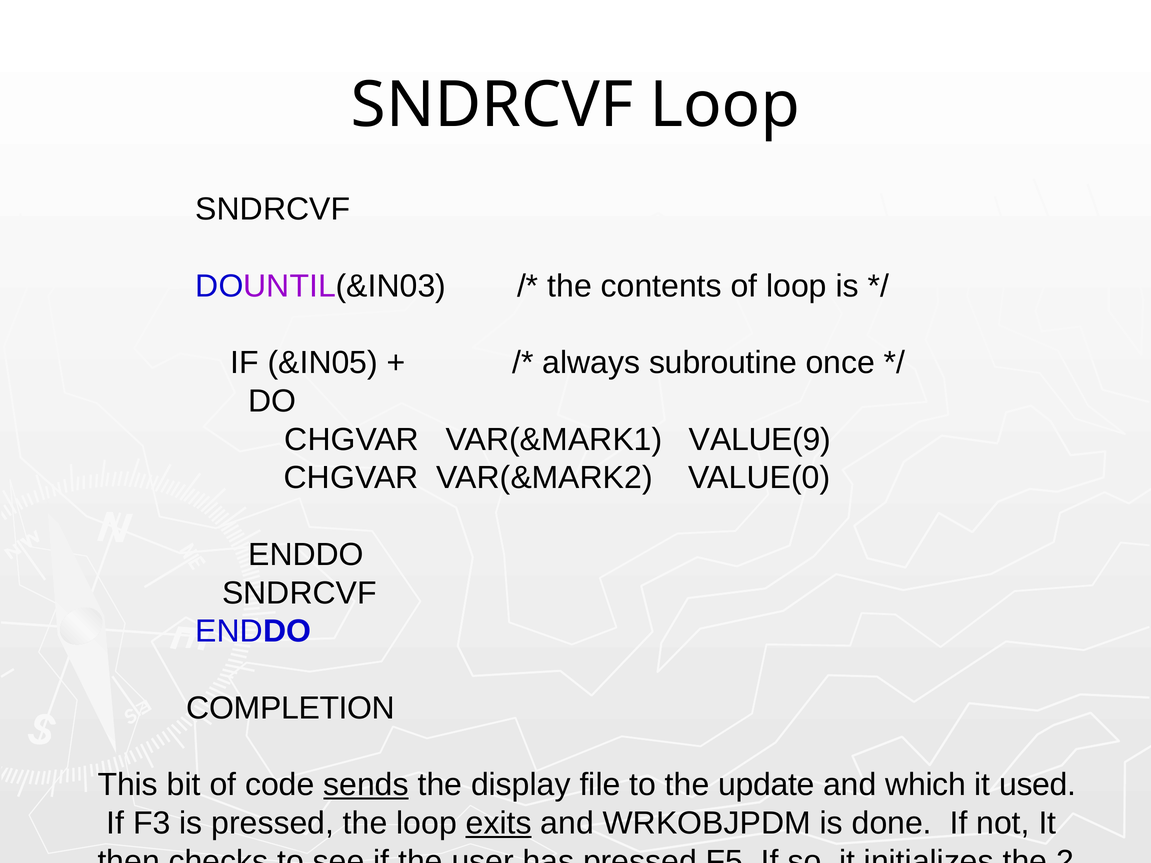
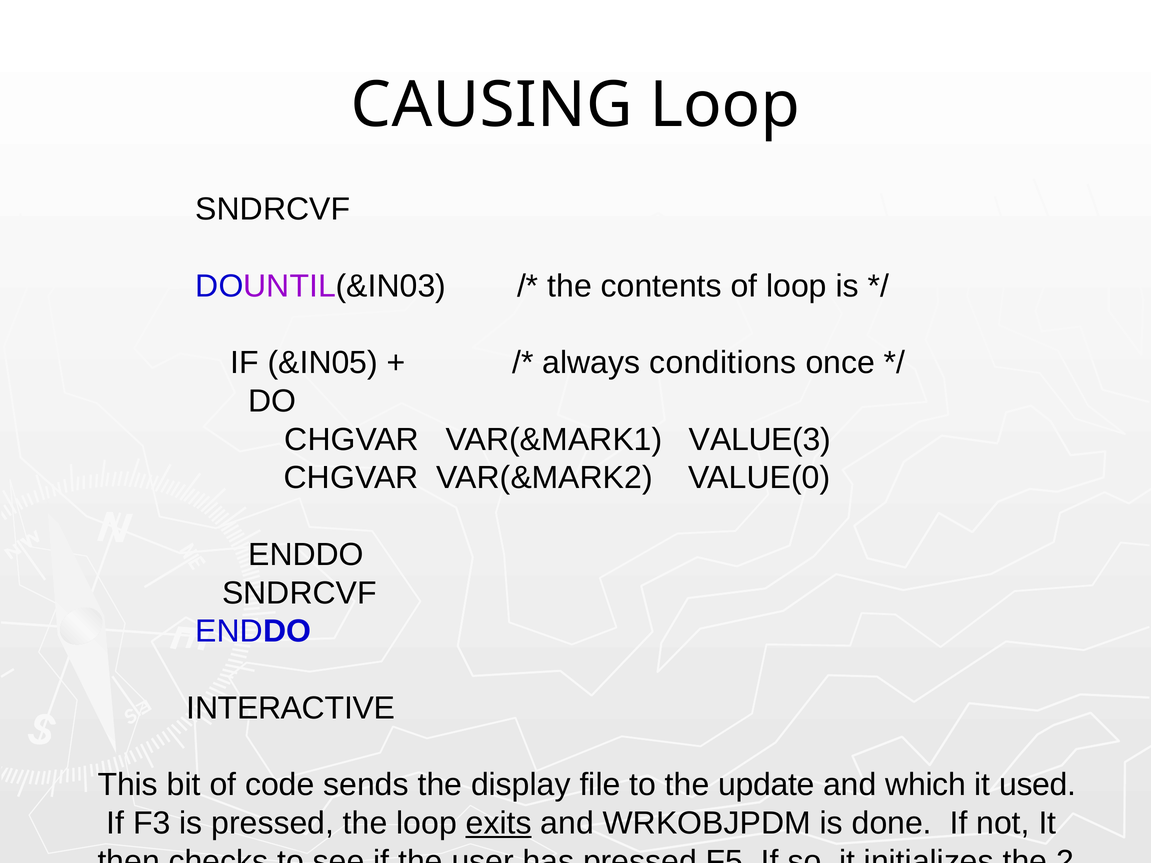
SNDRCVF: SNDRCVF -> CAUSING (492, 105)
subroutine: subroutine -> conditions (723, 363)
VALUE(9: VALUE(9 -> VALUE(3 (760, 440)
COMPLETION: COMPLETION -> INTERACTIVE (291, 708)
sends underline: present -> none (366, 785)
